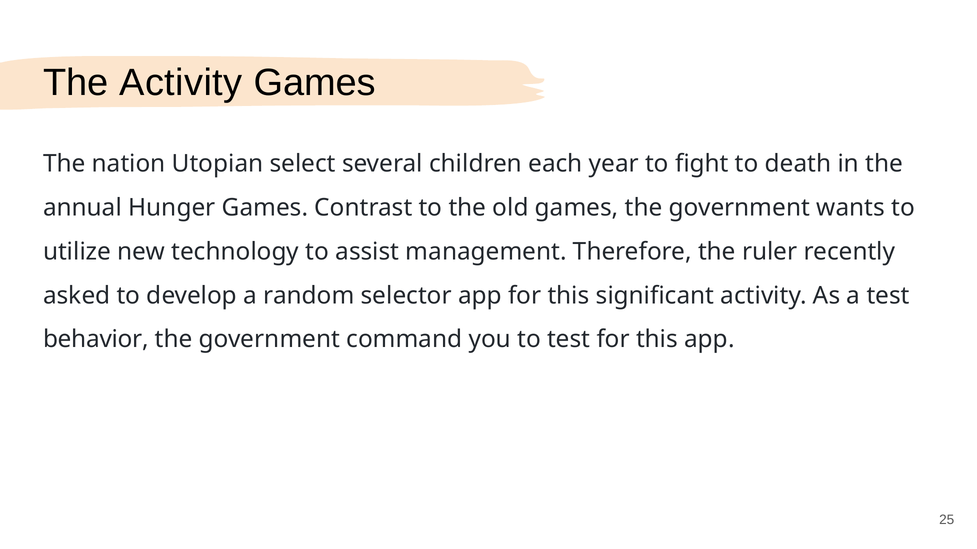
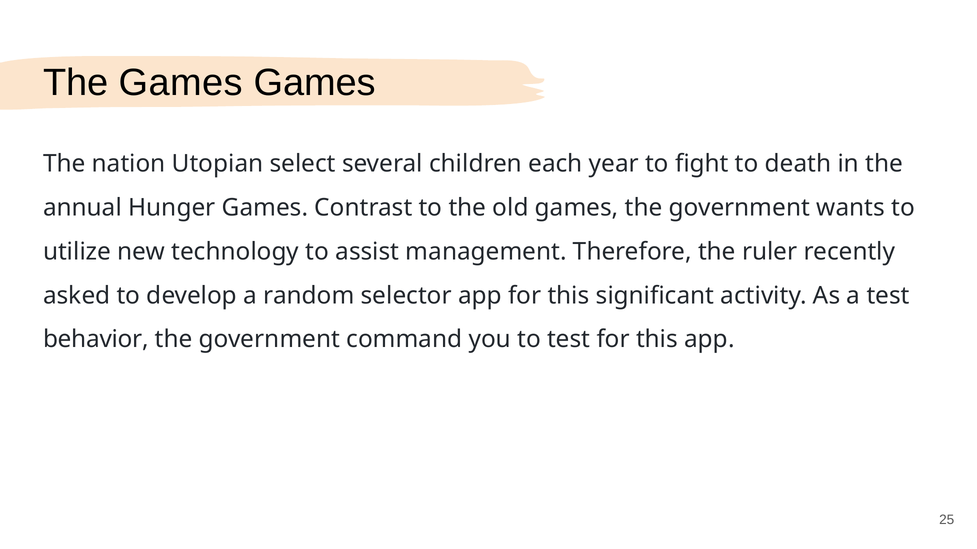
The Activity: Activity -> Games (181, 83)
